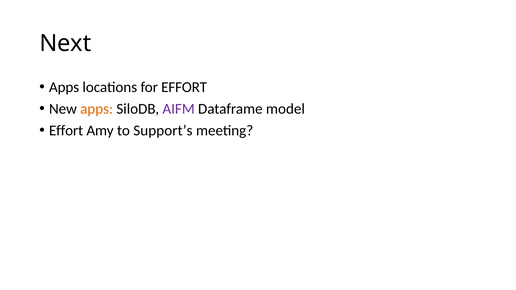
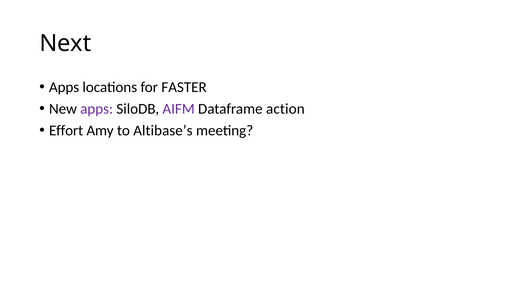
for EFFORT: EFFORT -> FASTER (184, 87)
apps colour: orange -> purple (97, 109)
model: model -> action (285, 109)
Support’s: Support’s -> Altibase’s (163, 131)
